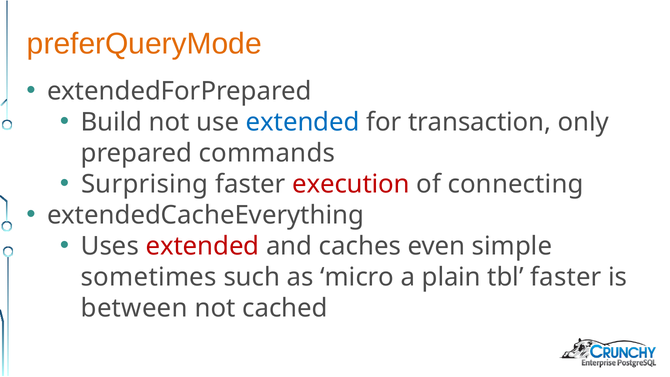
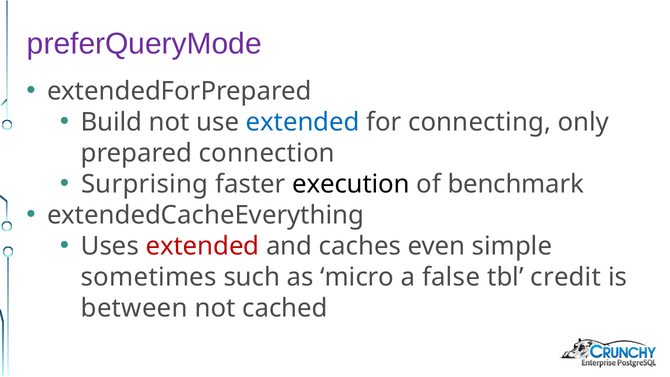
preferQueryMode colour: orange -> purple (144, 44)
transaction: transaction -> connecting (480, 122)
commands: commands -> connection (267, 153)
execution colour: red -> black (351, 184)
connecting: connecting -> benchmark (516, 184)
plain: plain -> false (451, 277)
tbl faster: faster -> credit (566, 277)
